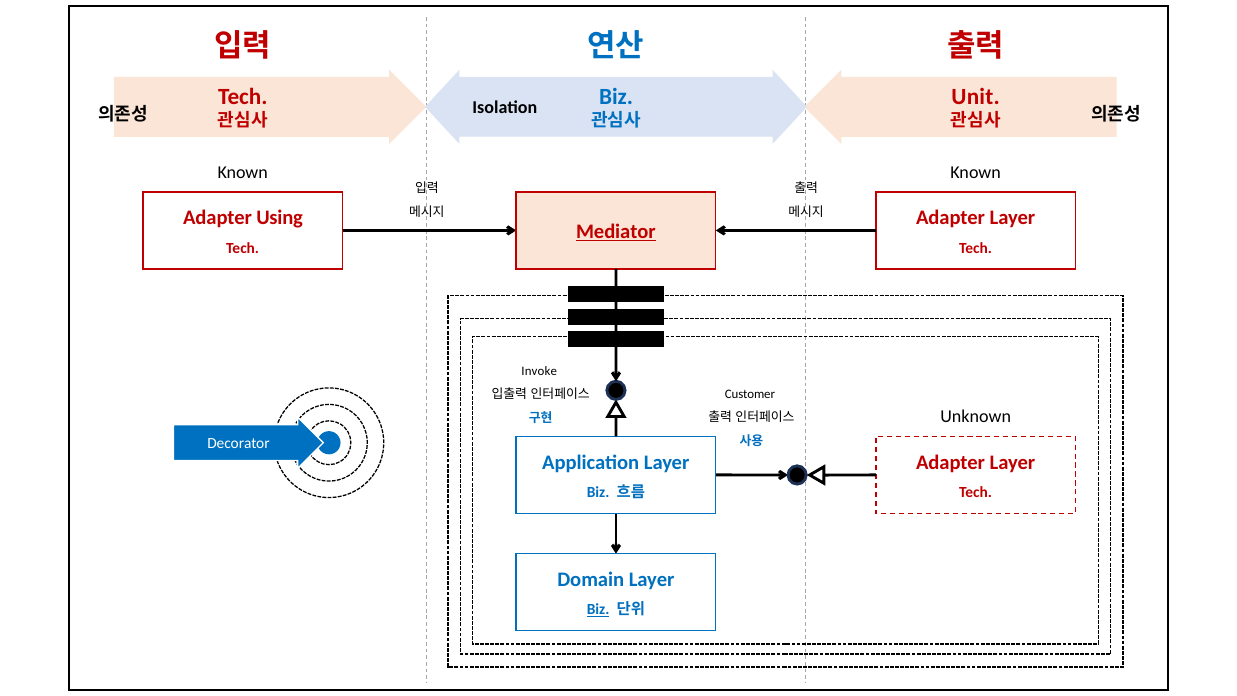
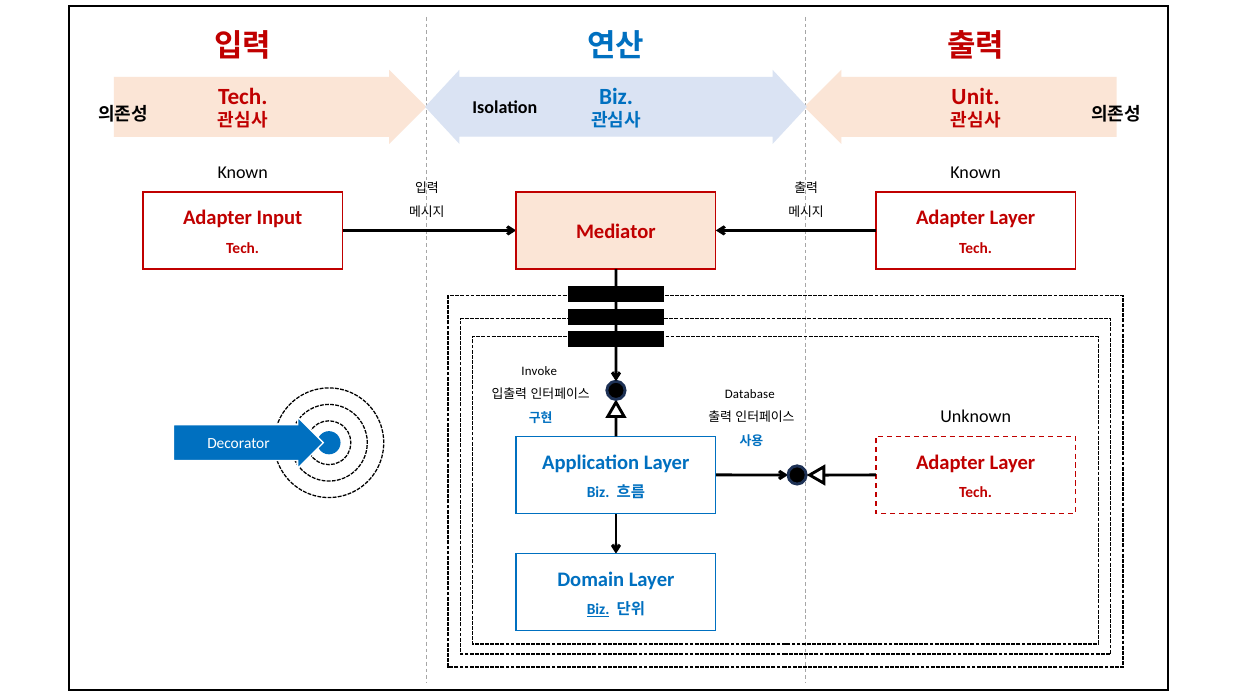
Using: Using -> Input (279, 218)
Mediator underline: present -> none (616, 232)
Customer: Customer -> Database (750, 394)
